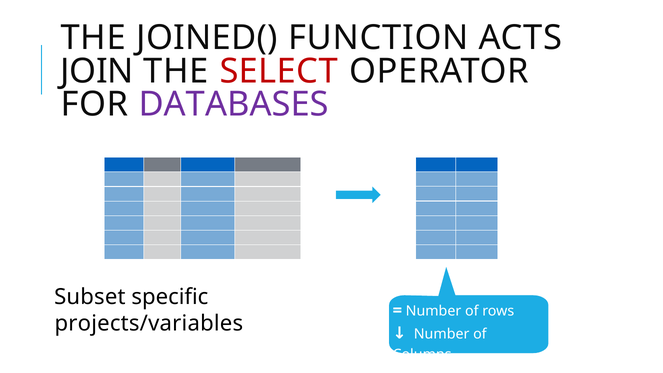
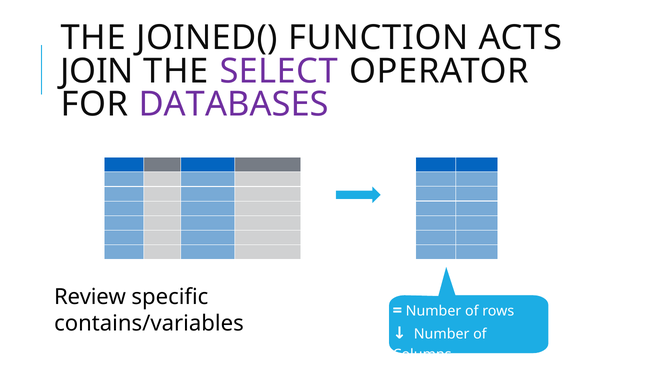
SELECT colour: red -> purple (279, 71)
Subset: Subset -> Review (90, 297)
projects/variables: projects/variables -> contains/variables (149, 323)
